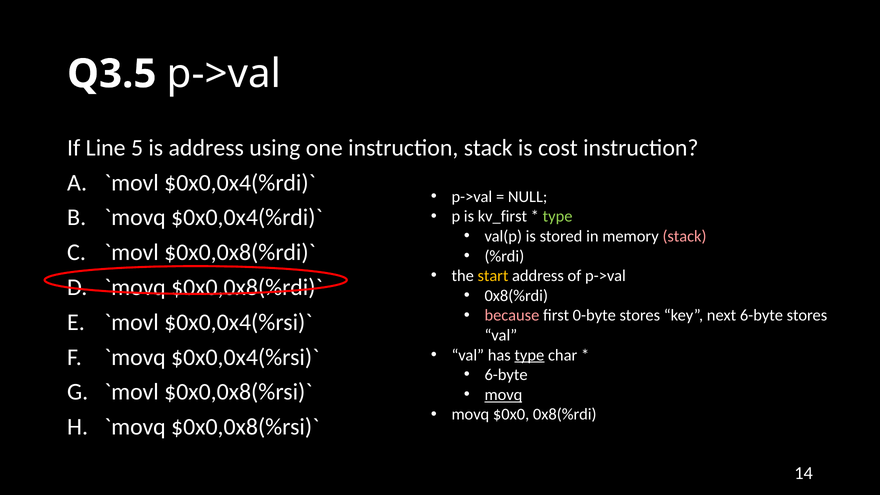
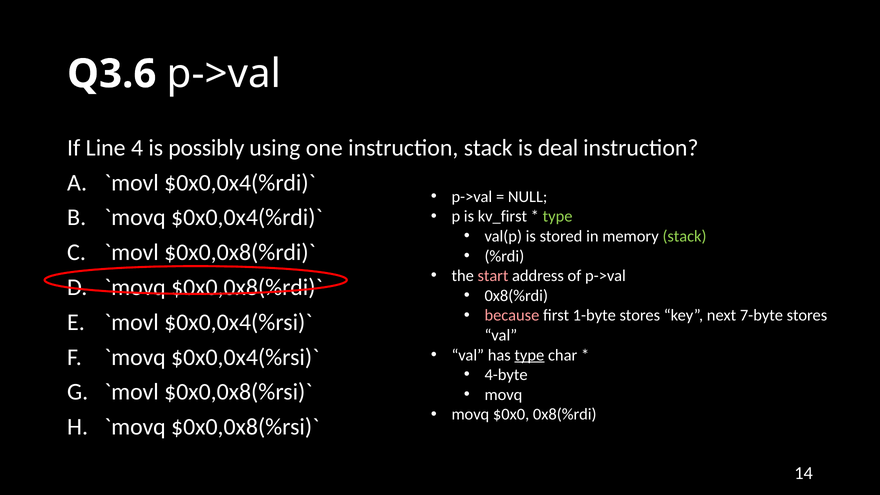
Q3.5: Q3.5 -> Q3.6 (112, 74)
5: 5 -> 4 (137, 148)
is address: address -> possibly (206, 148)
cost: cost -> deal (558, 148)
stack colour: pink -> light green (685, 236)
start colour: yellow -> pink (493, 276)
0-byte: 0-byte -> 1-byte (594, 315)
next 6-byte: 6-byte -> 7-byte (761, 315)
6-byte: 6-byte -> 4-byte (506, 375)
movq underline: present -> none (503, 395)
